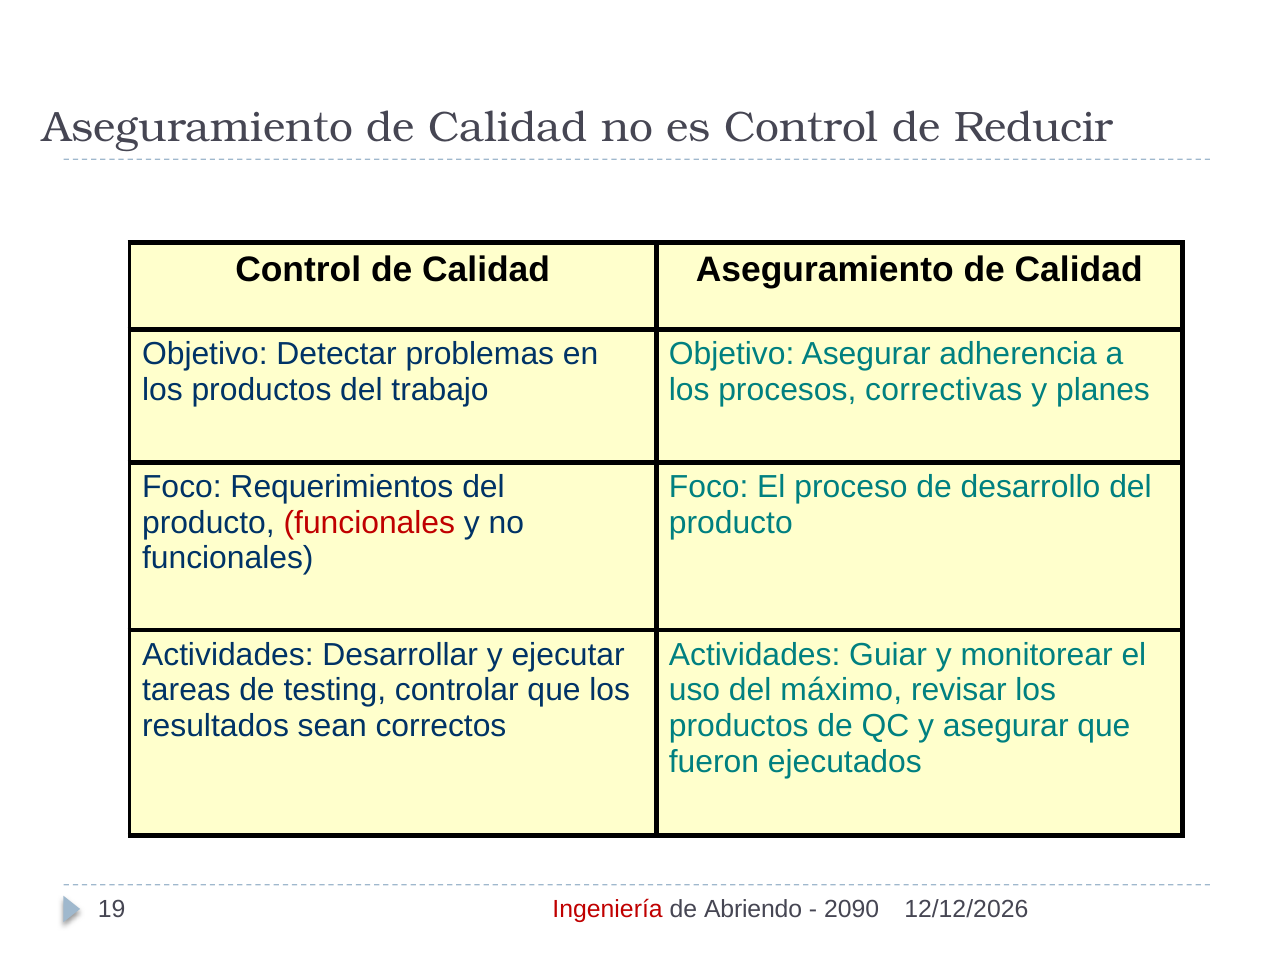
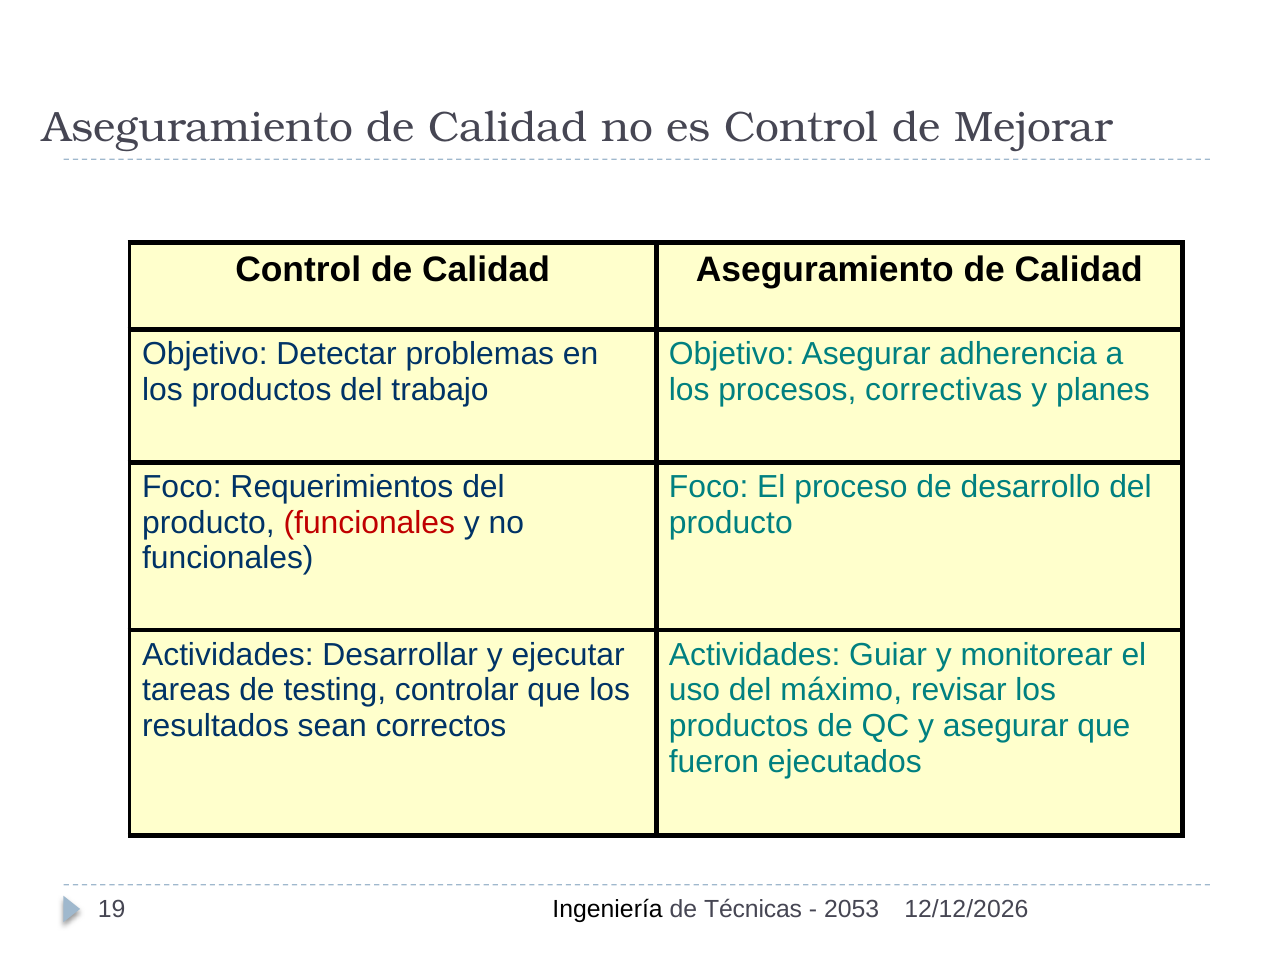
Reducir: Reducir -> Mejorar (1034, 127)
Ingeniería colour: red -> black (608, 910)
Abriendo: Abriendo -> Técnicas (753, 910)
2090: 2090 -> 2053 (852, 910)
